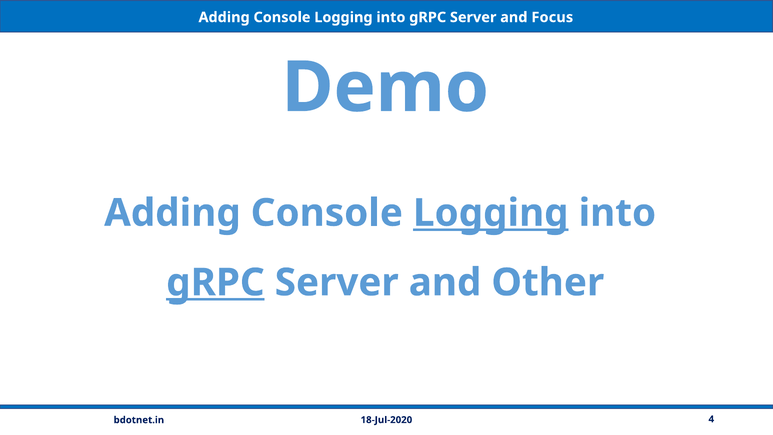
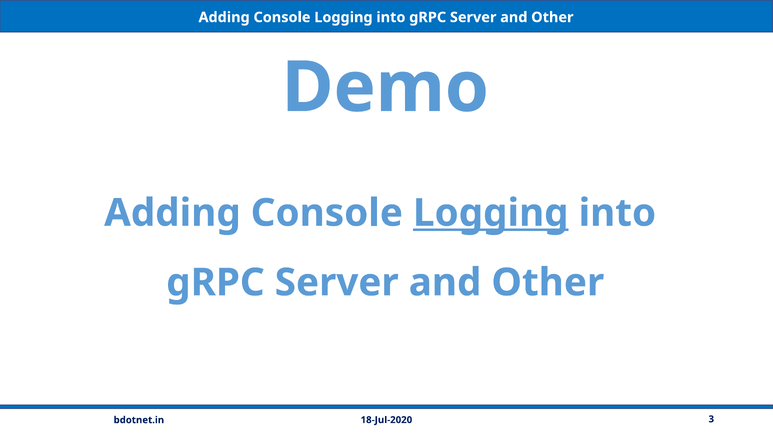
Focus: Focus -> Other (552, 17)
gRPC underline: present -> none (215, 282)
4: 4 -> 3 (711, 419)
